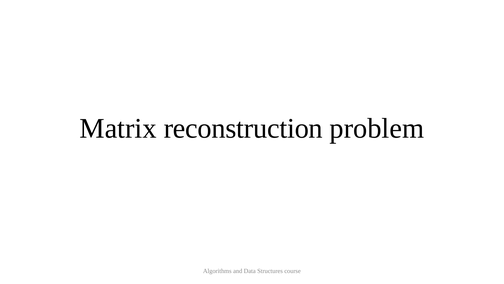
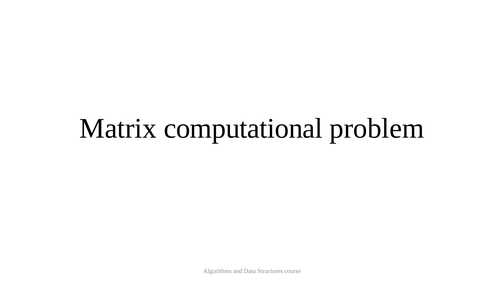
reconstruction: reconstruction -> computational (243, 128)
